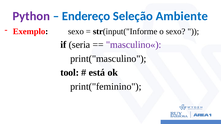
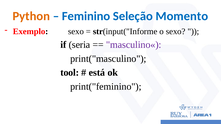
Python colour: purple -> orange (31, 16)
Endereço: Endereço -> Feminino (86, 16)
Ambiente: Ambiente -> Momento (182, 16)
